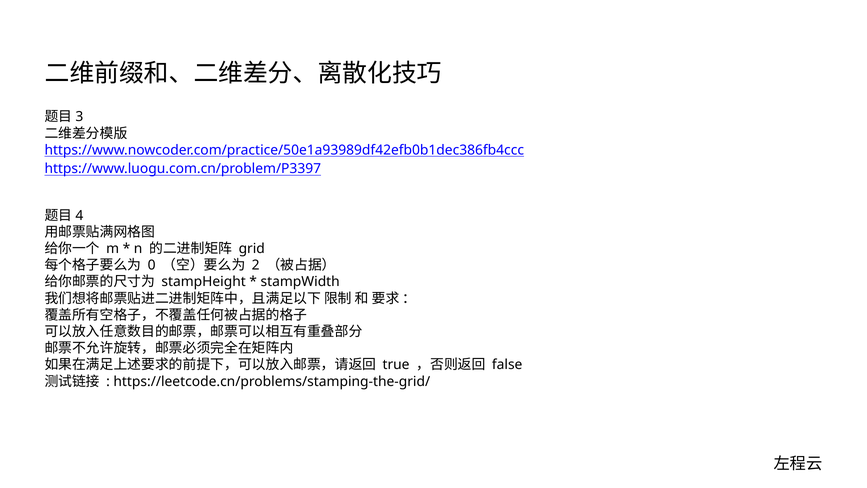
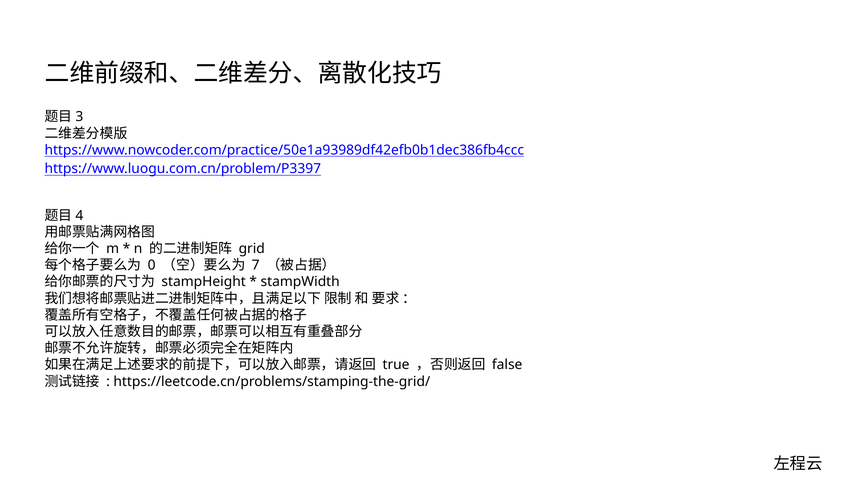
2: 2 -> 7 (256, 265)
